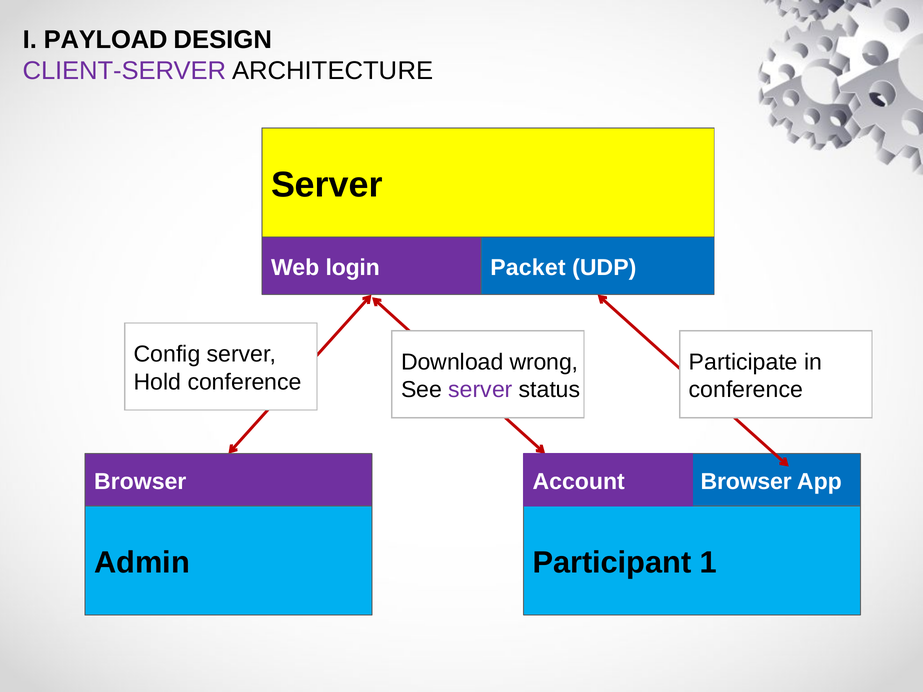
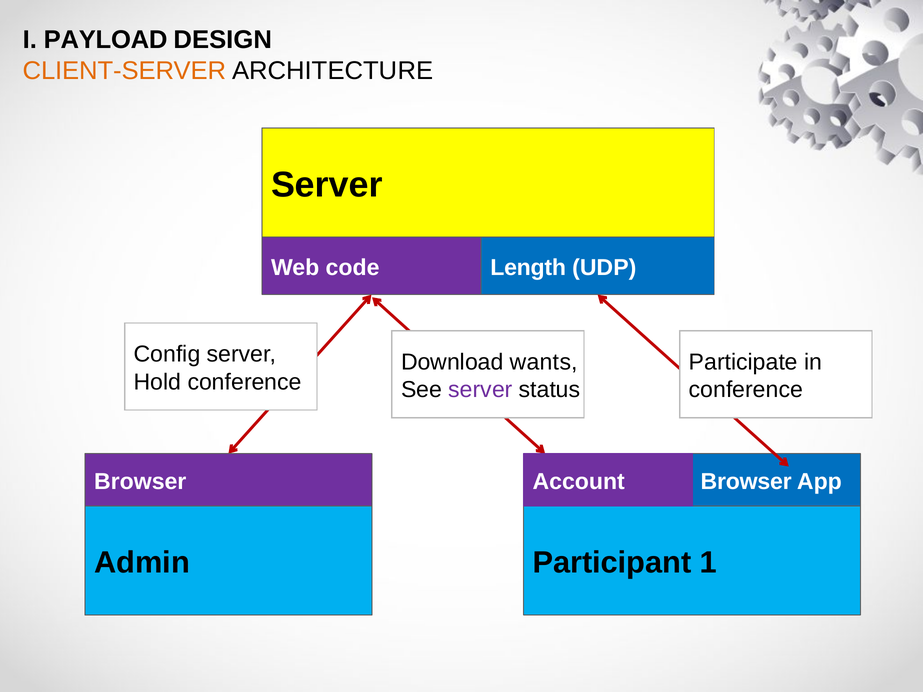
CLIENT-SERVER colour: purple -> orange (125, 71)
login: login -> code (353, 268)
Packet: Packet -> Length (528, 268)
wrong: wrong -> wants (544, 362)
